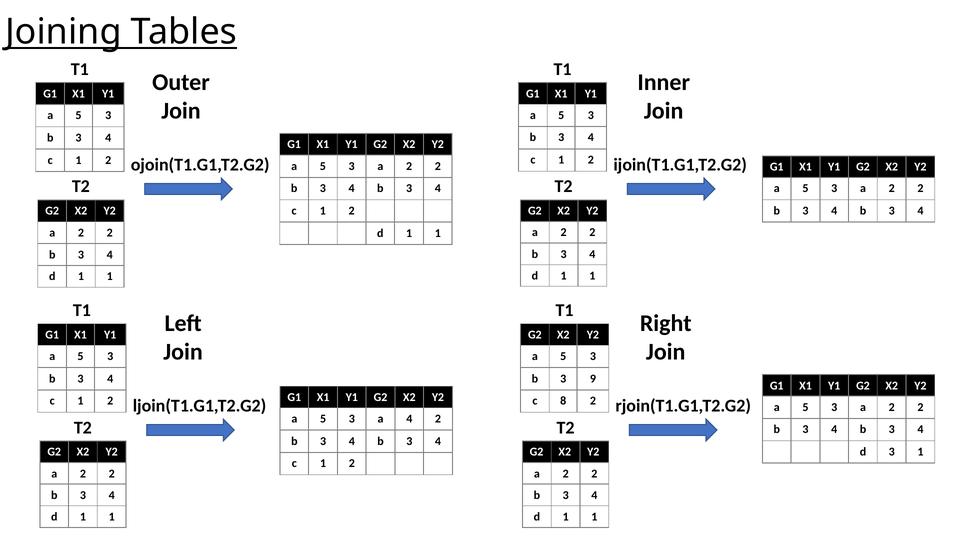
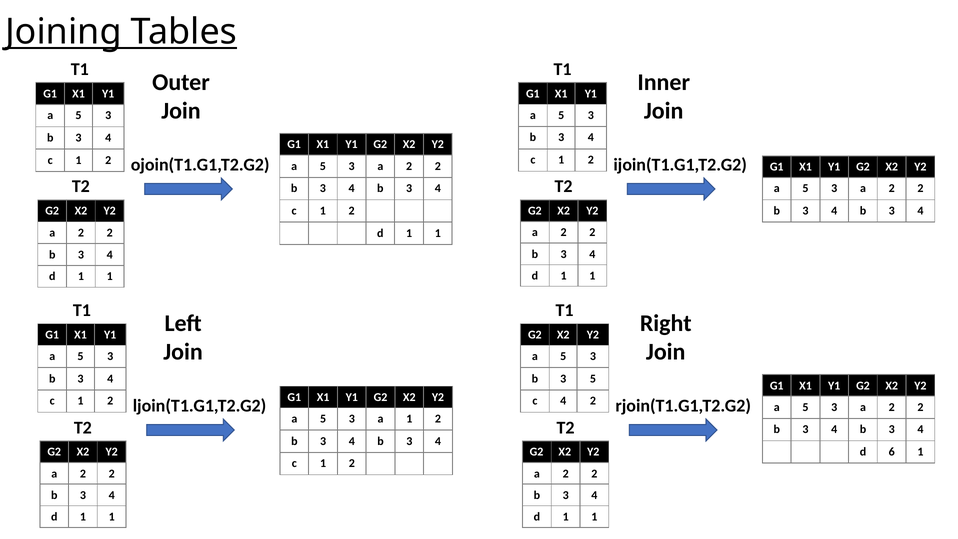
3 9: 9 -> 5 (593, 379)
c 8: 8 -> 4 (563, 401)
a 4: 4 -> 1 (409, 419)
d 3: 3 -> 6 (892, 452)
